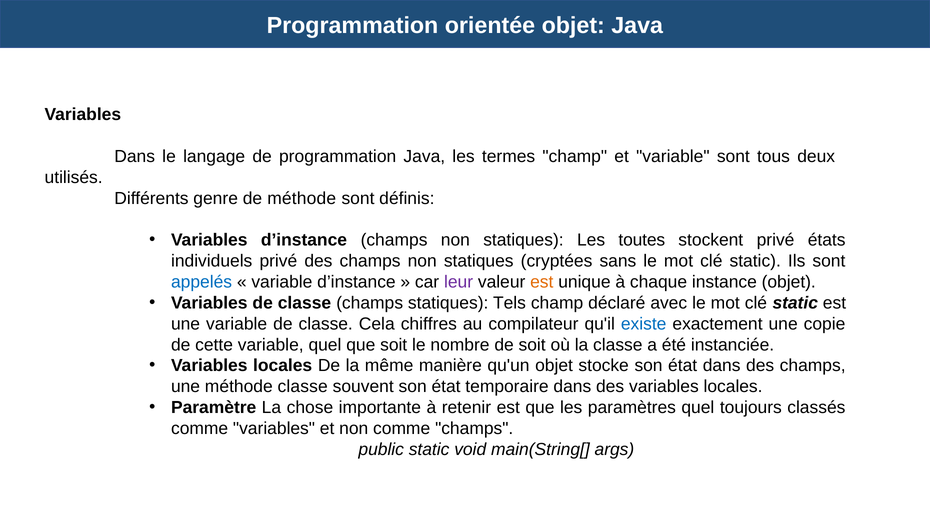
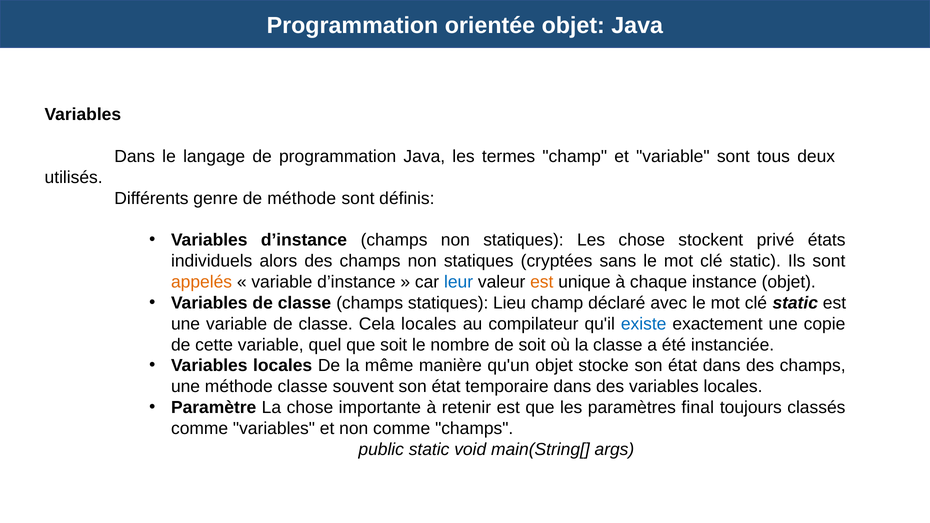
Les toutes: toutes -> chose (642, 240)
individuels privé: privé -> alors (278, 261)
appelés colour: blue -> orange (202, 282)
leur colour: purple -> blue (459, 282)
Tels: Tels -> Lieu (509, 303)
Cela chiffres: chiffres -> locales (429, 324)
paramètres quel: quel -> final (698, 408)
